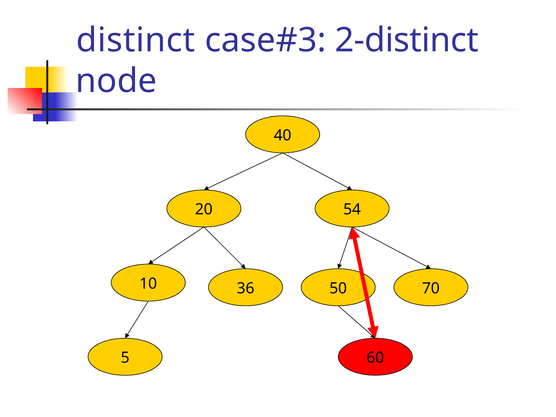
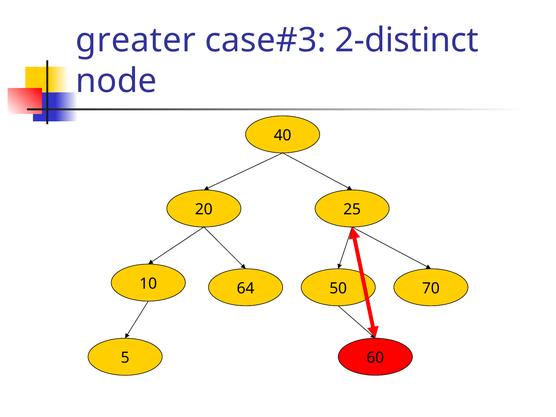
distinct: distinct -> greater (136, 40)
54: 54 -> 25 (352, 210)
36: 36 -> 64 (246, 288)
